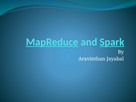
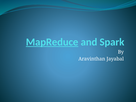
Spark underline: present -> none (112, 42)
